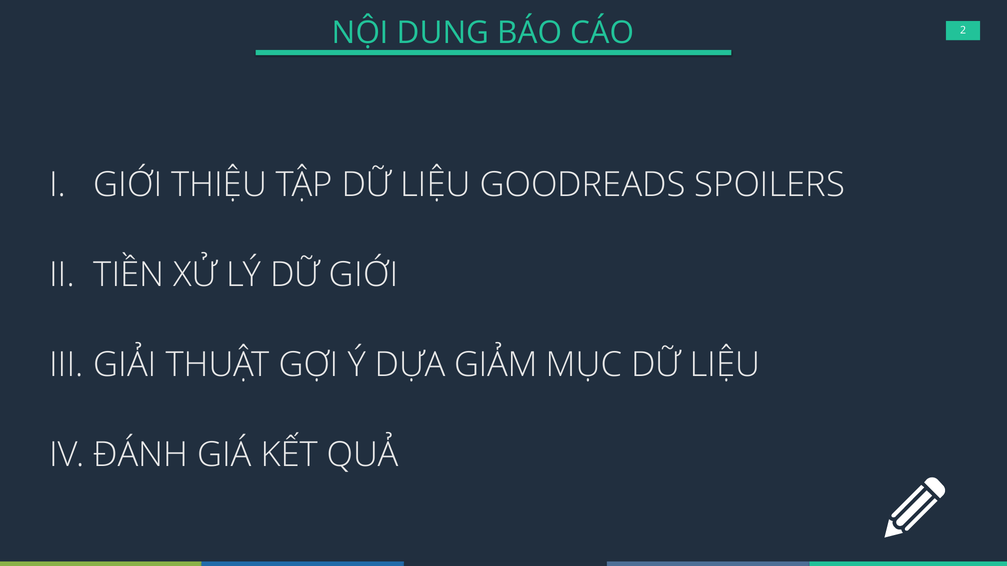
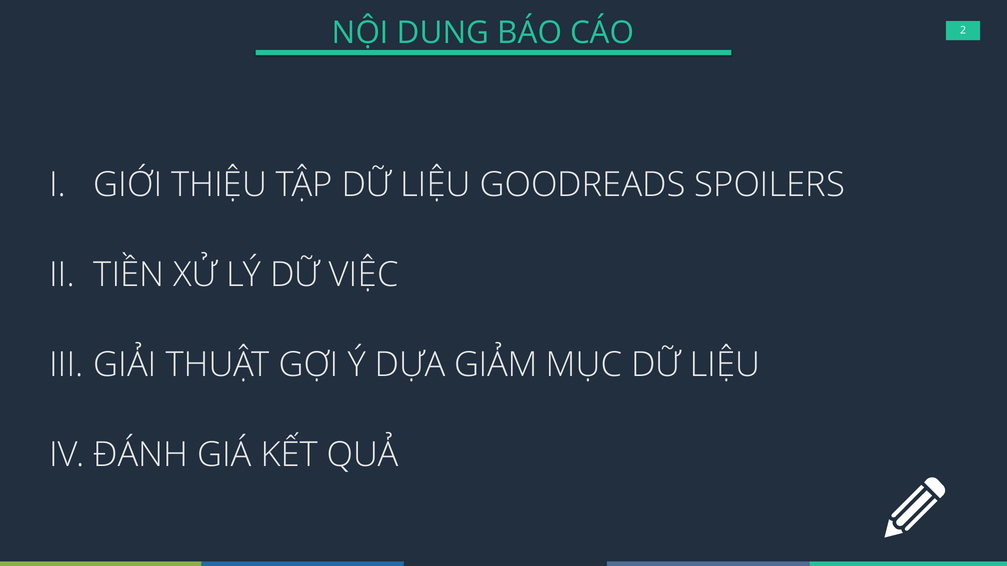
DỮ GIỚI: GIỚI -> VIỆC (364, 275)
